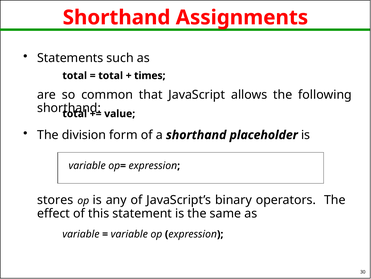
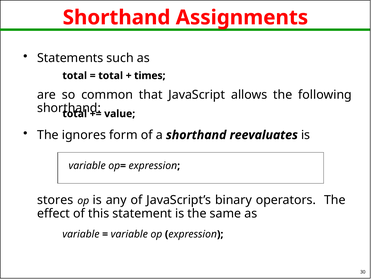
division: division -> ignores (84, 135)
placeholder: placeholder -> reevaluates (264, 135)
